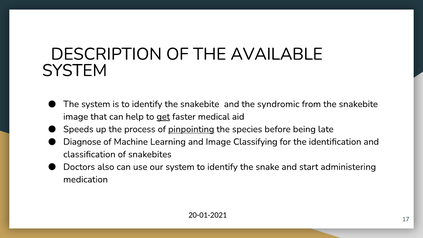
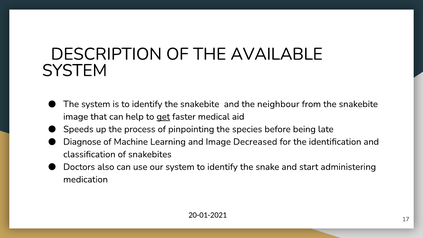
syndromic: syndromic -> neighbour (278, 104)
pinpointing underline: present -> none (191, 129)
Classifying: Classifying -> Decreased (255, 142)
